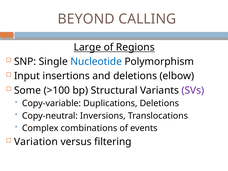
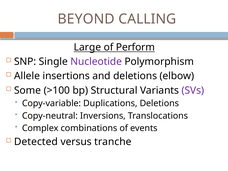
Regions: Regions -> Perform (135, 47)
Nucleotide colour: blue -> purple (96, 62)
Input: Input -> Allele (27, 76)
Variation: Variation -> Detected (36, 142)
filtering: filtering -> tranche (113, 142)
